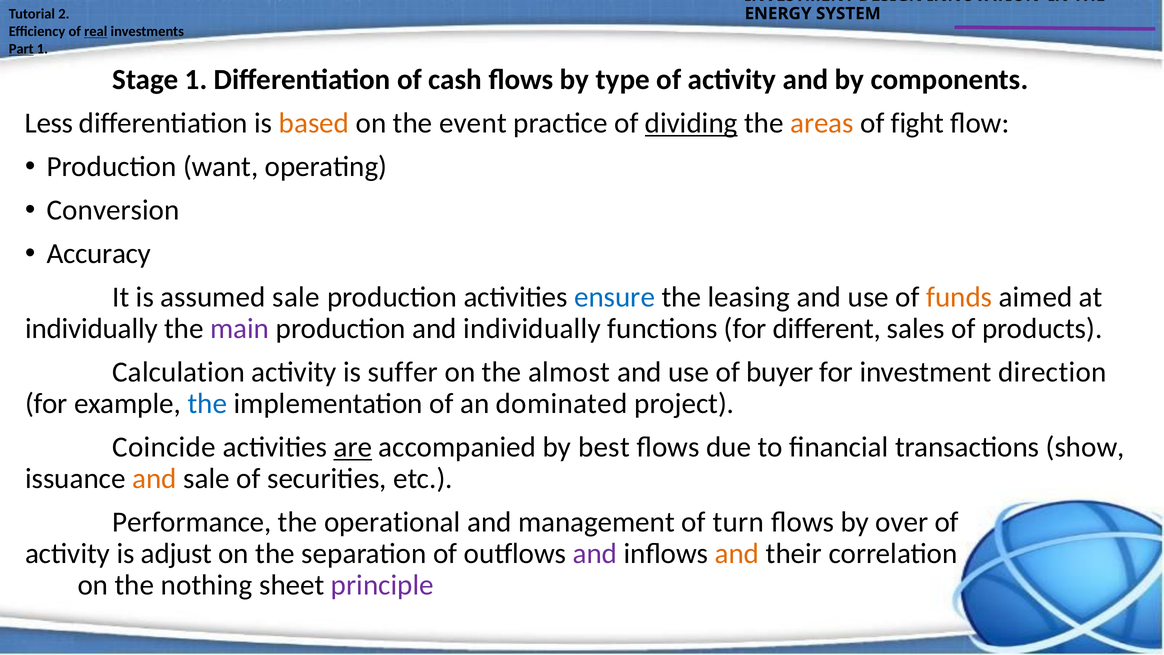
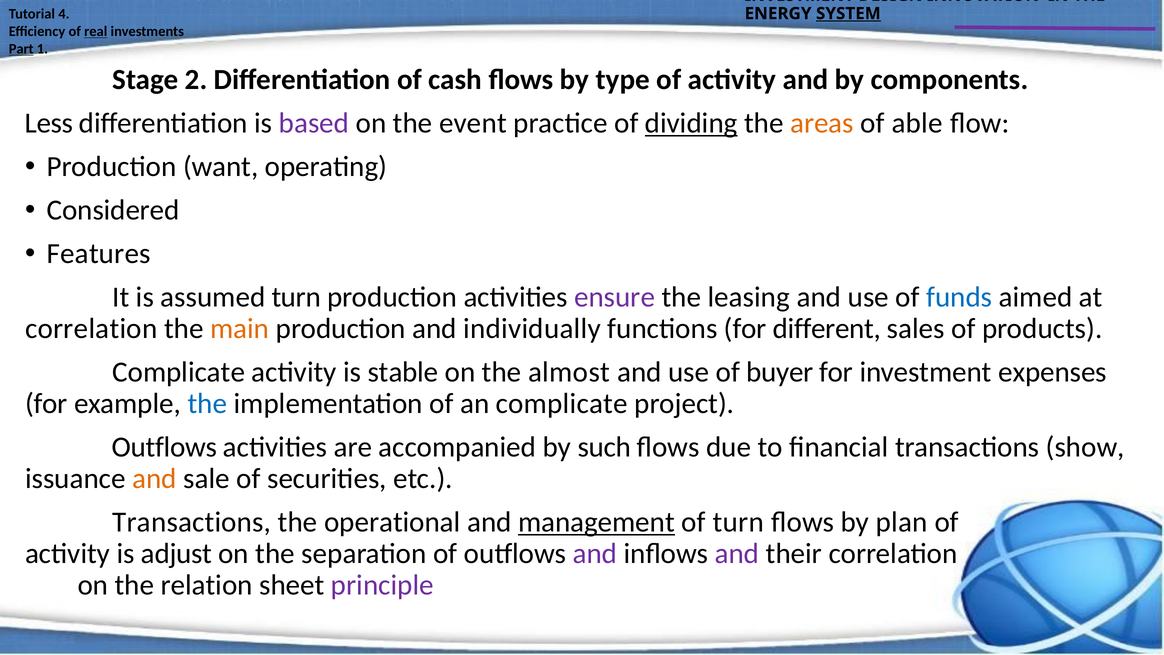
2: 2 -> 4 (64, 14)
SYSTEM underline: none -> present (848, 14)
Stage 1: 1 -> 2 (196, 80)
based colour: orange -> purple (314, 123)
fight: fight -> able (917, 123)
Conversion: Conversion -> Considered (113, 210)
Accuracy: Accuracy -> Features (99, 254)
assumed sale: sale -> turn (296, 297)
ensure colour: blue -> purple (615, 297)
funds colour: orange -> blue (959, 297)
individually: individually -> correlation (91, 329)
main colour: purple -> orange (240, 329)
Calculation: Calculation -> Complicate (179, 372)
suffer: suffer -> stable (403, 372)
direction: direction -> expenses (1053, 372)
an dominated: dominated -> complicate (562, 404)
Coincide: Coincide -> Outflows (164, 447)
are underline: present -> none (353, 447)
best: best -> such (604, 447)
Performance: Performance -> Transactions (192, 522)
management underline: none -> present (596, 522)
over: over -> plan (902, 522)
and colour: orange -> purple (737, 554)
nothing: nothing -> relation (207, 585)
